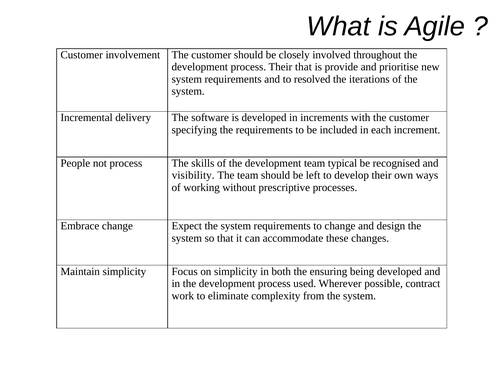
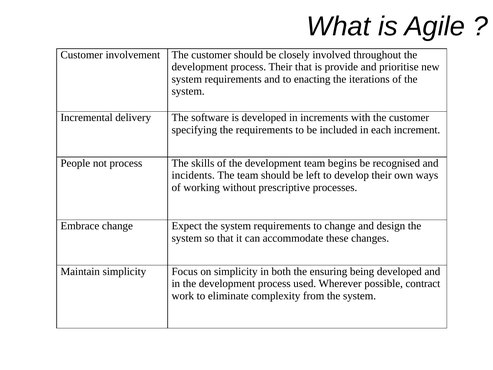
resolved: resolved -> enacting (312, 79)
typical: typical -> begins (342, 163)
visibility: visibility -> incidents (193, 175)
